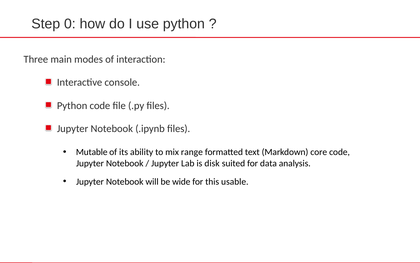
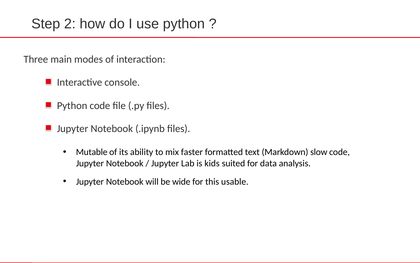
0: 0 -> 2 (70, 24)
range: range -> faster (192, 152)
core: core -> slow (319, 152)
disk: disk -> kids (212, 163)
